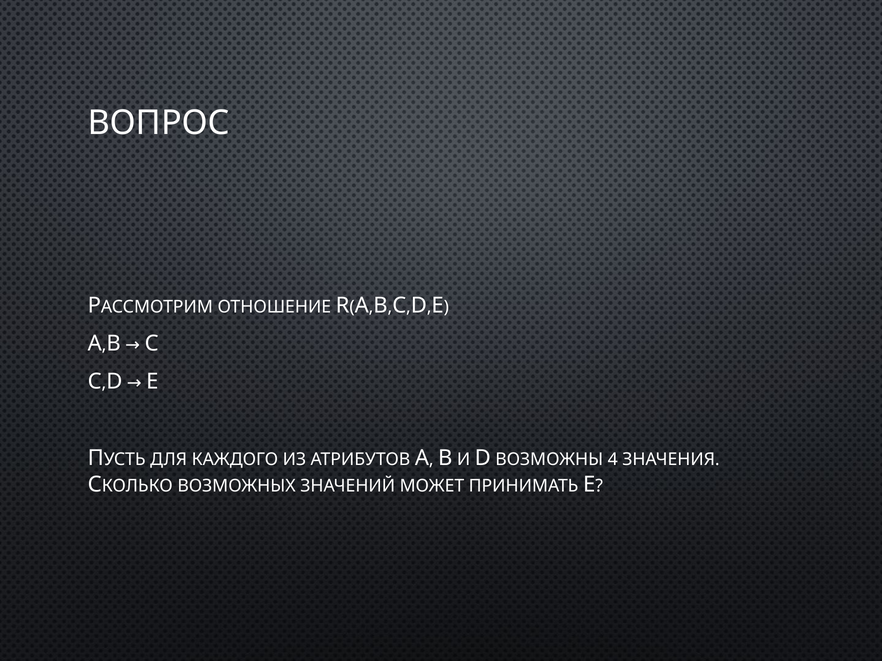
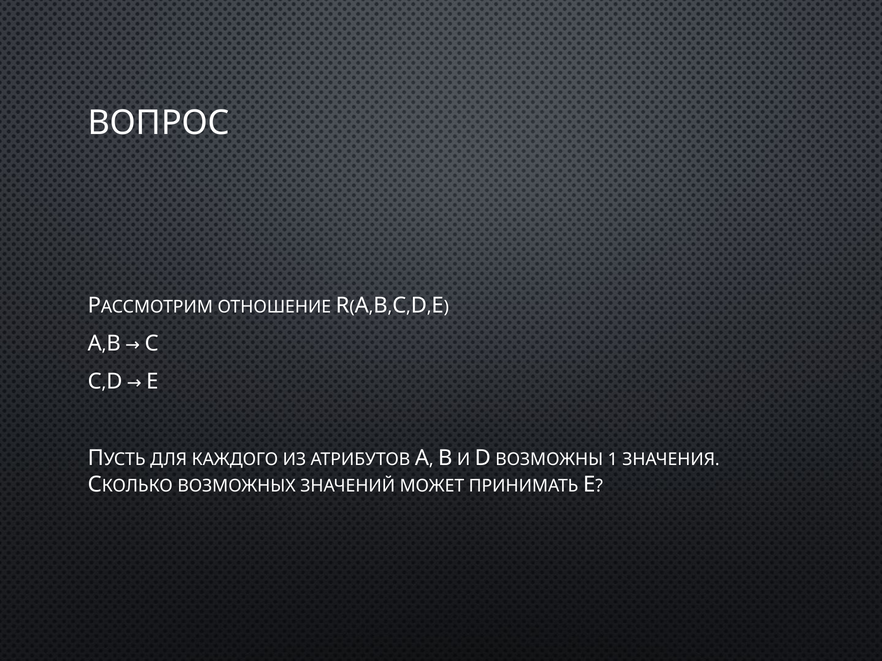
4: 4 -> 1 (613, 460)
